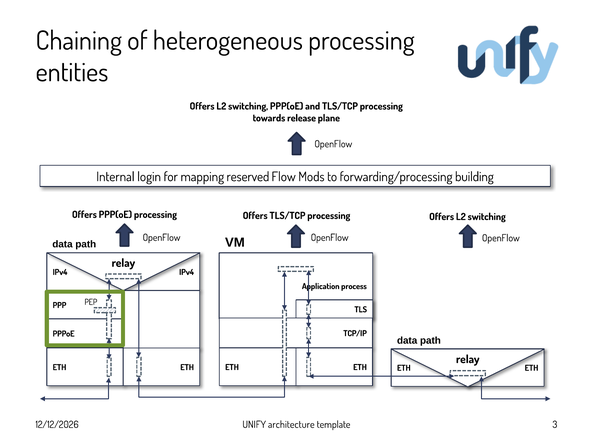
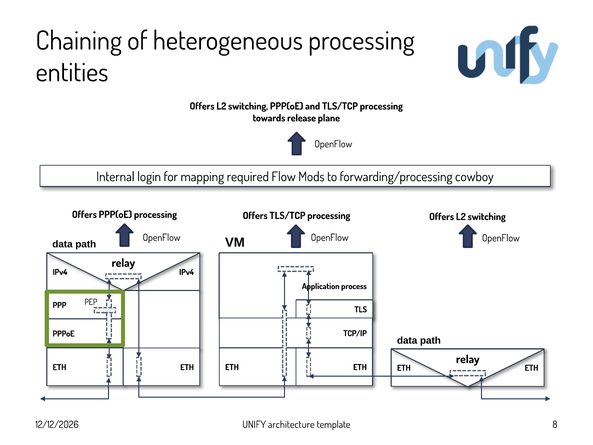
reserved: reserved -> required (248, 177)
building: building -> cowboy (474, 177)
3: 3 -> 8 (555, 424)
